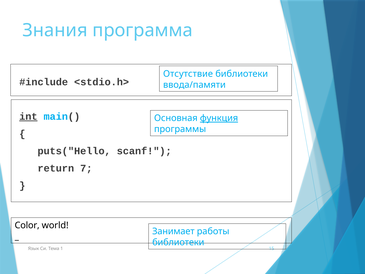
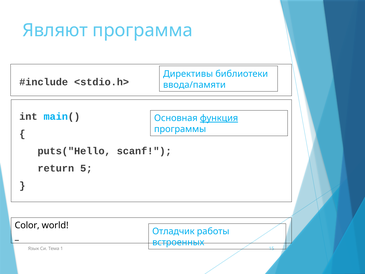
Знания: Знания -> Являют (55, 30)
Отсутствие: Отсутствие -> Директивы (188, 74)
int underline: present -> none (28, 116)
7: 7 -> 5 (86, 168)
Занимает: Занимает -> Отладчик (173, 231)
библиотеки: библиотеки -> встроенных (178, 242)
